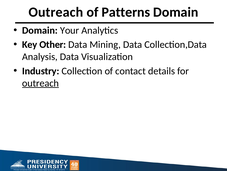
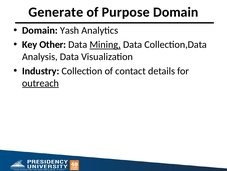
Outreach: Outreach -> Generate (56, 12)
Patterns: Patterns -> Purpose (126, 12)
Your: Your -> Yash (70, 30)
Mining underline: none -> present (105, 44)
